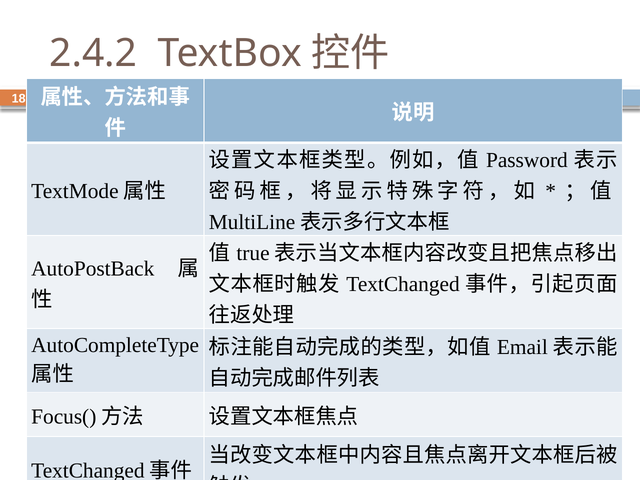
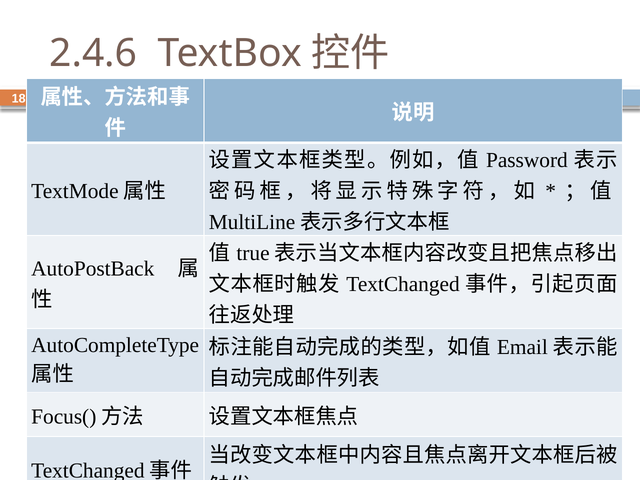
2.4.2: 2.4.2 -> 2.4.6 (93, 53)
